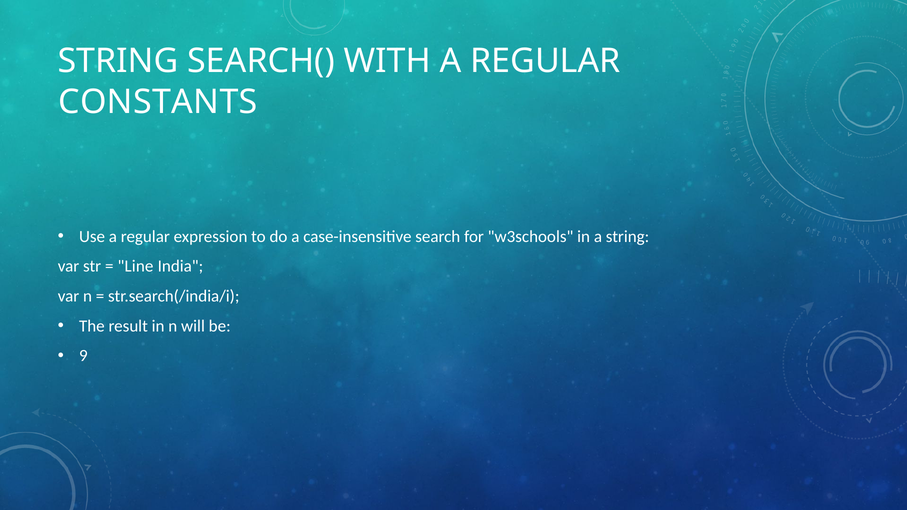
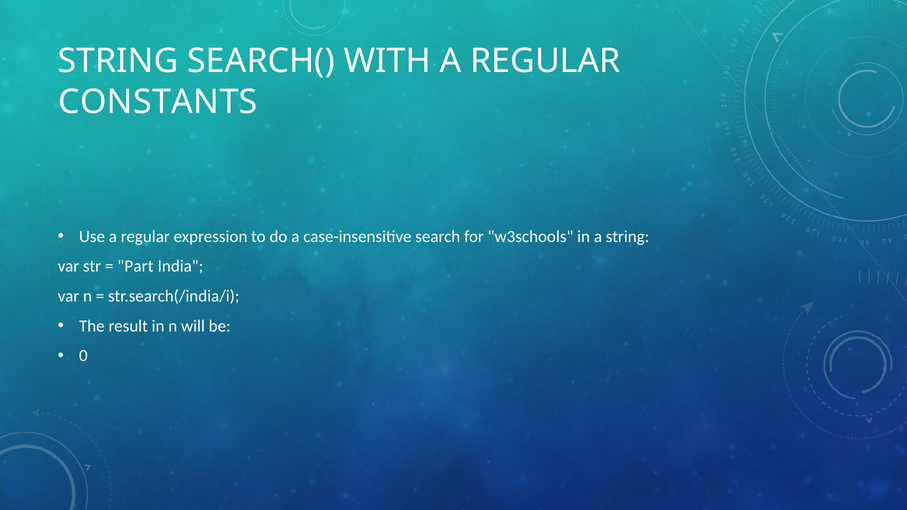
Line: Line -> Part (135, 266)
9: 9 -> 0 (83, 356)
